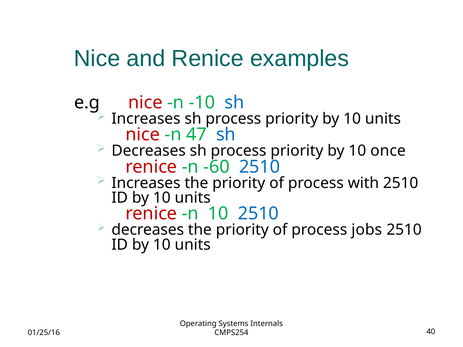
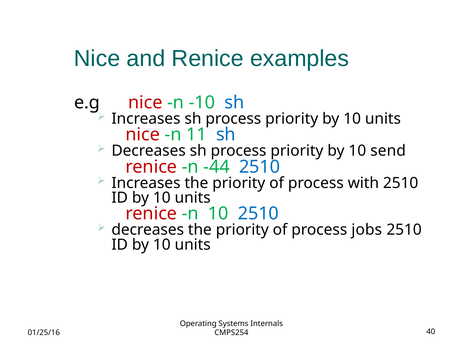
47: 47 -> 11 (196, 135)
once: once -> send (388, 151)
-60: -60 -> -44 (216, 167)
